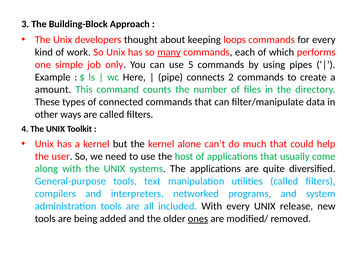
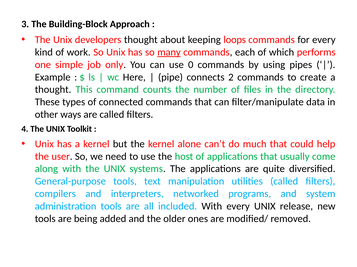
5: 5 -> 0 (191, 65)
amount: amount -> thought (53, 90)
ones underline: present -> none (198, 219)
